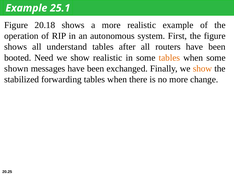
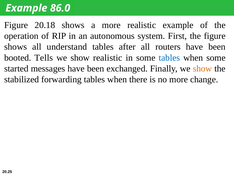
25.1: 25.1 -> 86.0 (60, 8)
Need: Need -> Tells (44, 58)
tables colour: orange -> blue (169, 58)
shown: shown -> started (16, 69)
